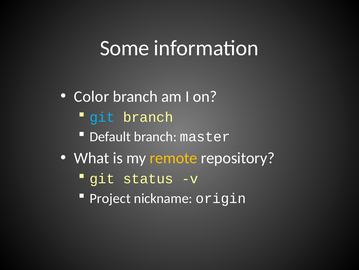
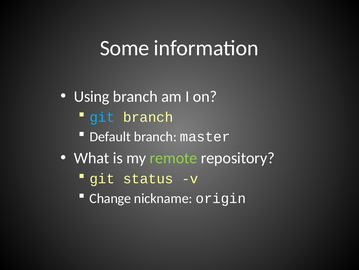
Color: Color -> Using (92, 96)
remote colour: yellow -> light green (174, 158)
Project: Project -> Change (110, 198)
